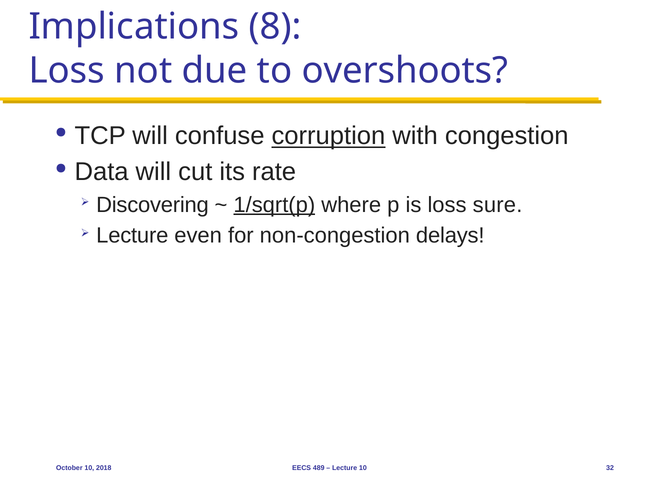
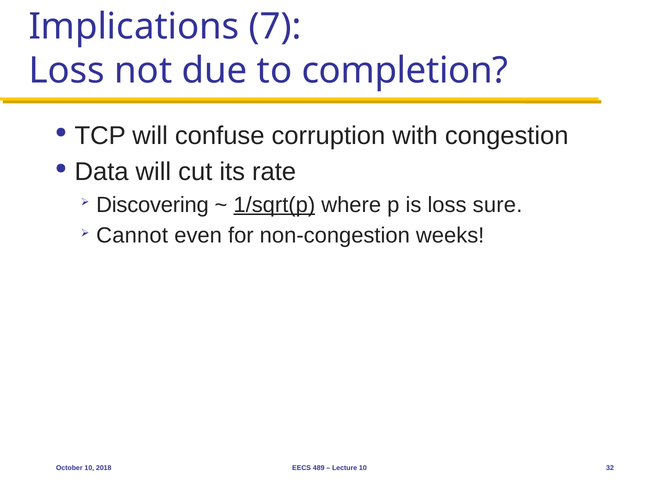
8: 8 -> 7 (275, 27)
overshoots: overshoots -> completion (405, 71)
corruption underline: present -> none (328, 136)
Lecture: Lecture -> Cannot (132, 235)
delays: delays -> weeks (450, 235)
